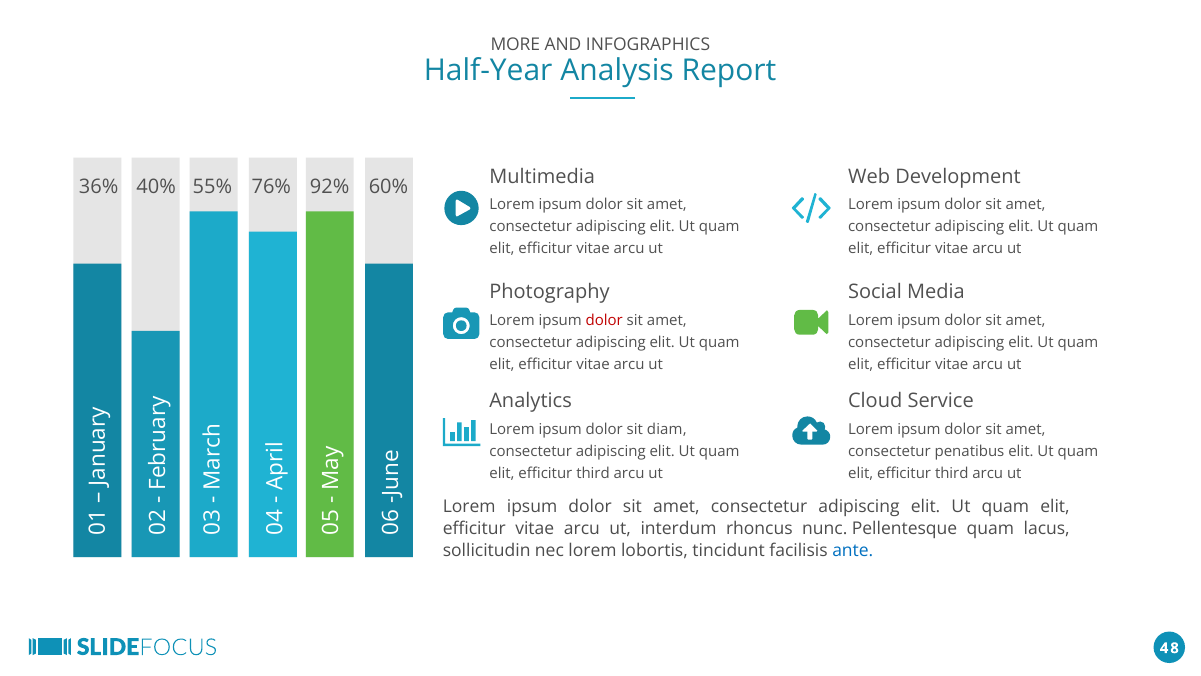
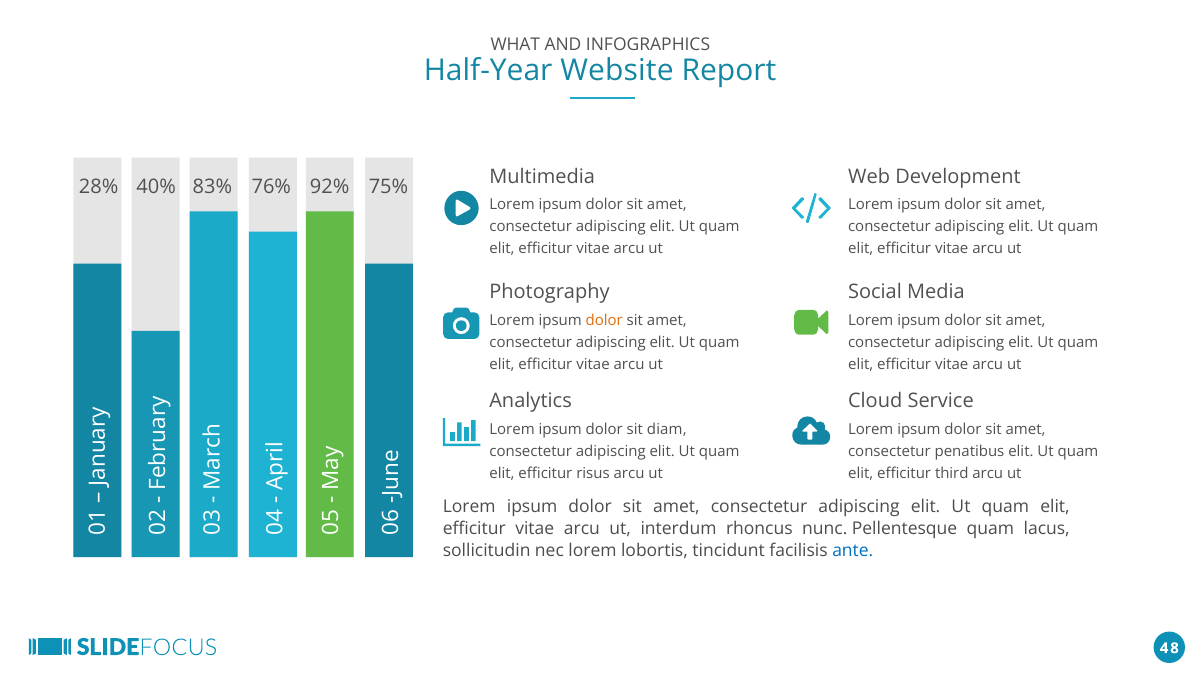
MORE: MORE -> WHAT (515, 45)
Analysis: Analysis -> Website (617, 70)
36%: 36% -> 28% (99, 187)
55%: 55% -> 83% (212, 187)
60%: 60% -> 75% (388, 187)
dolor colour: red -> orange (604, 320)
third: third -> risus (593, 473)
